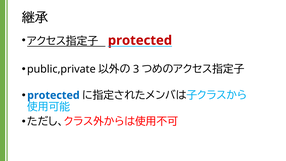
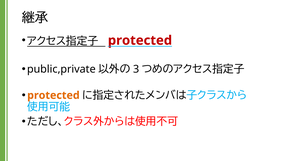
protected colour: blue -> orange (53, 95)
